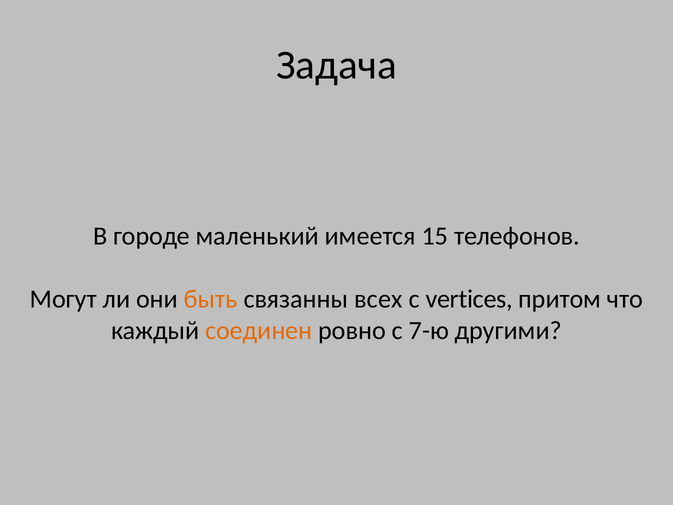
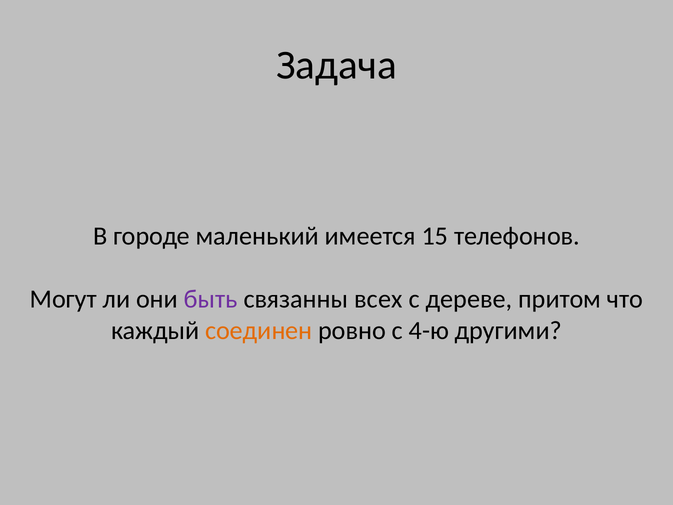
быть colour: orange -> purple (211, 299)
vertices: vertices -> дереве (469, 299)
7-ю: 7-ю -> 4-ю (429, 330)
